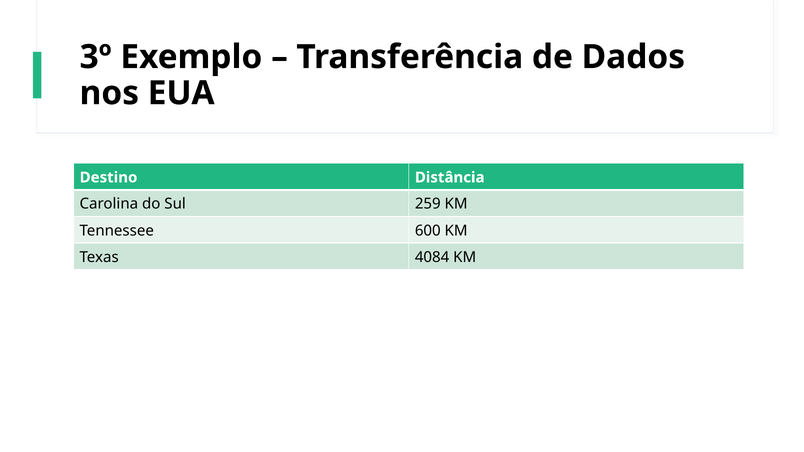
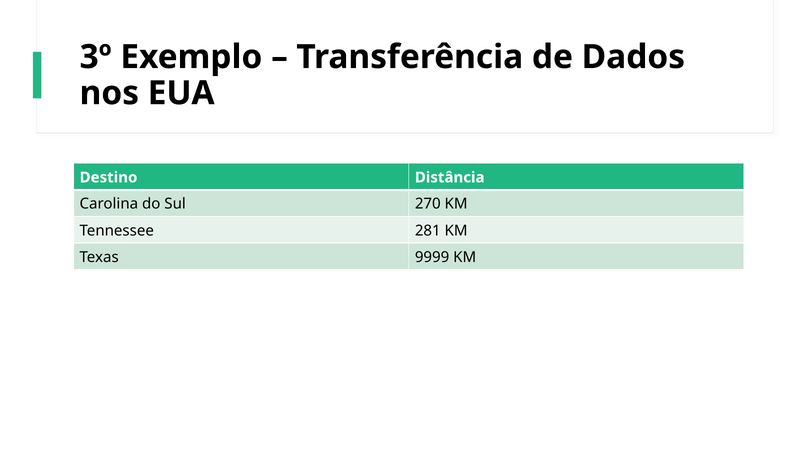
259: 259 -> 270 (428, 204)
600: 600 -> 281 (428, 231)
4084: 4084 -> 9999 (432, 257)
